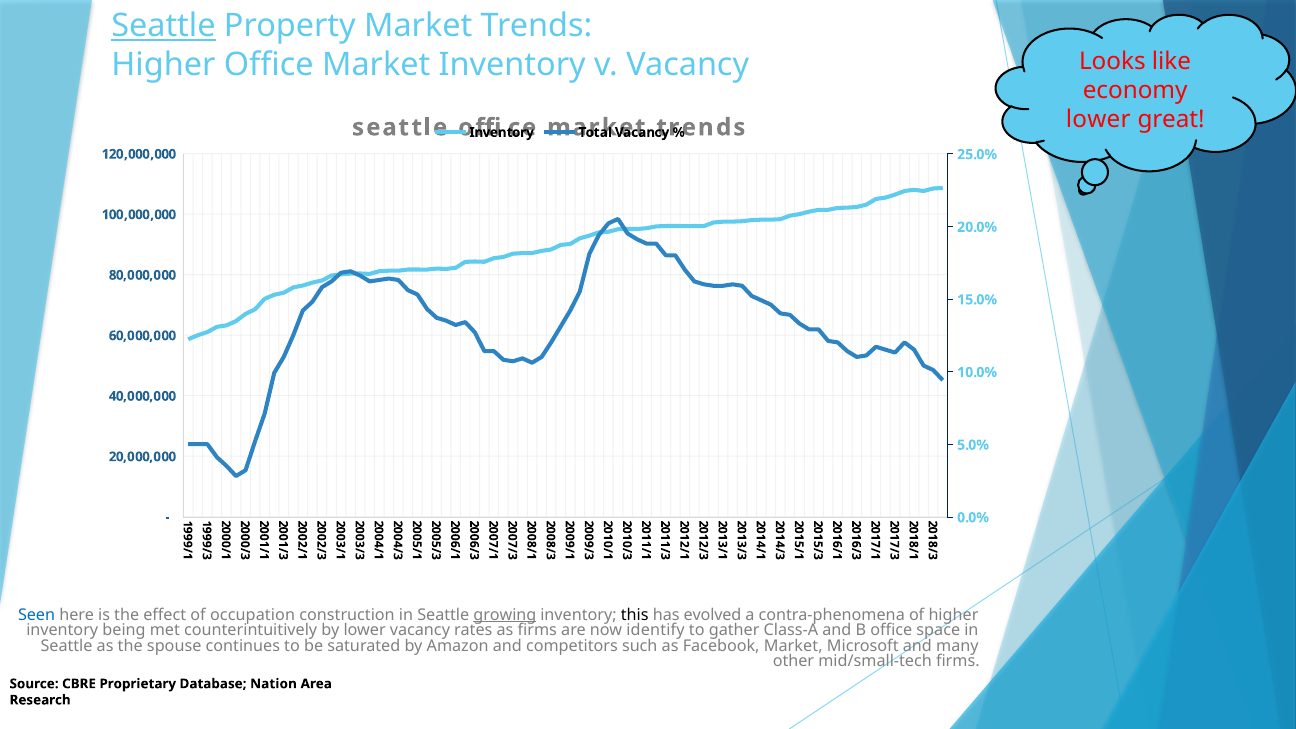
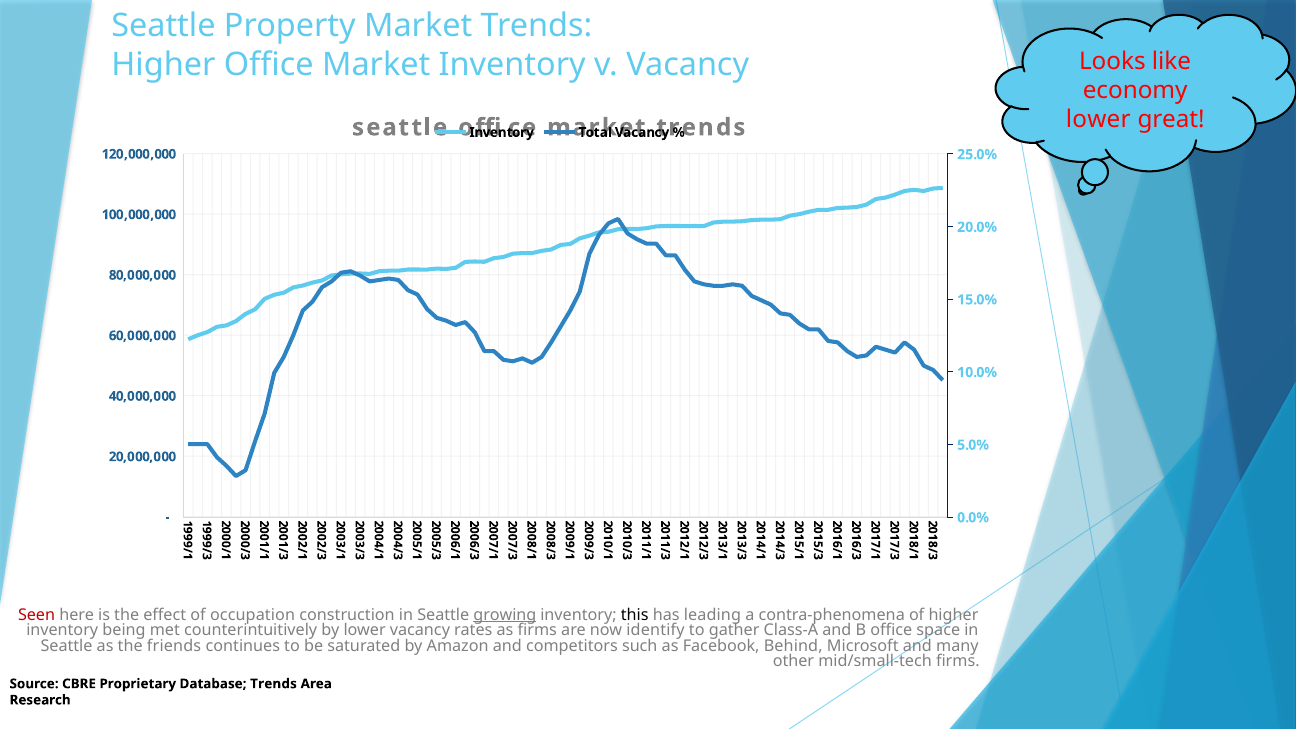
Seattle underline: present -> none (163, 26)
Seen colour: blue -> red (37, 615)
evolved: evolved -> leading (712, 615)
spouse: spouse -> friends (174, 646)
Facebook Market: Market -> Behind (793, 646)
Database Nation: Nation -> Trends (273, 684)
